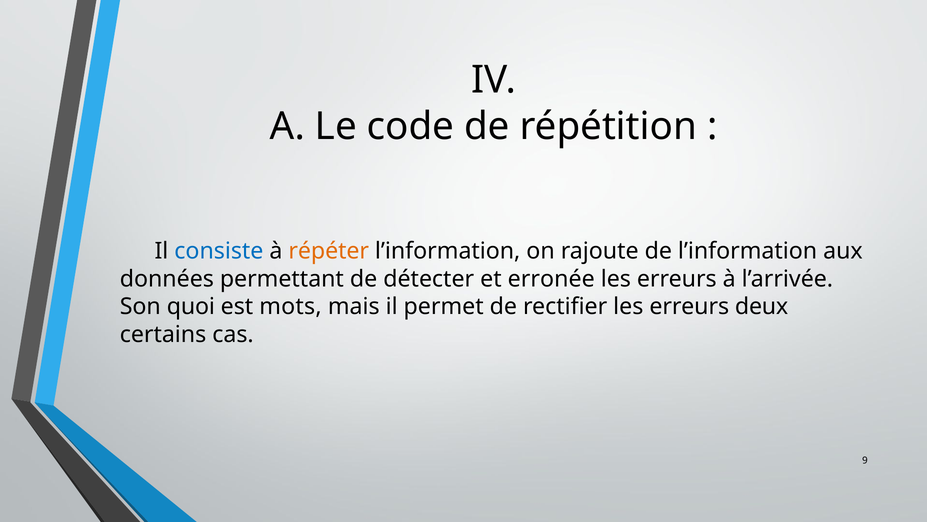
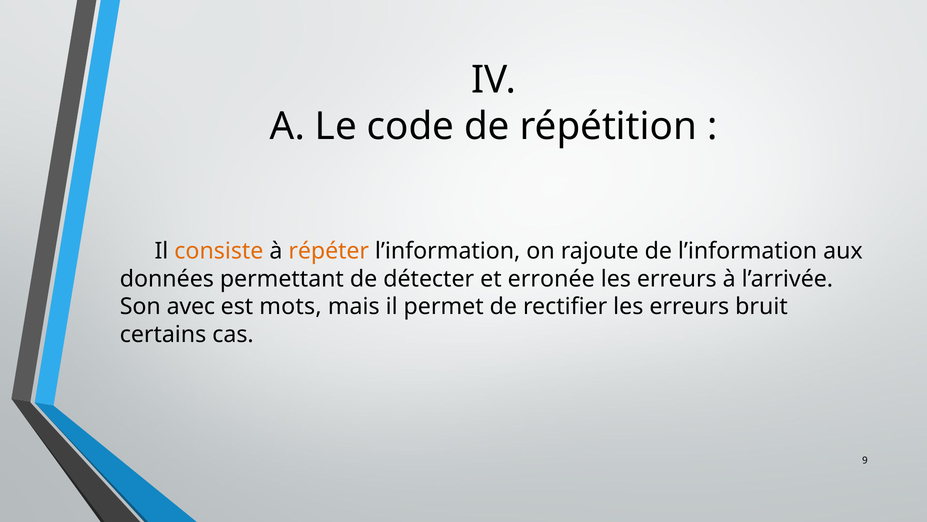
consiste colour: blue -> orange (219, 251)
quoi: quoi -> avec (191, 306)
deux: deux -> bruit (761, 306)
